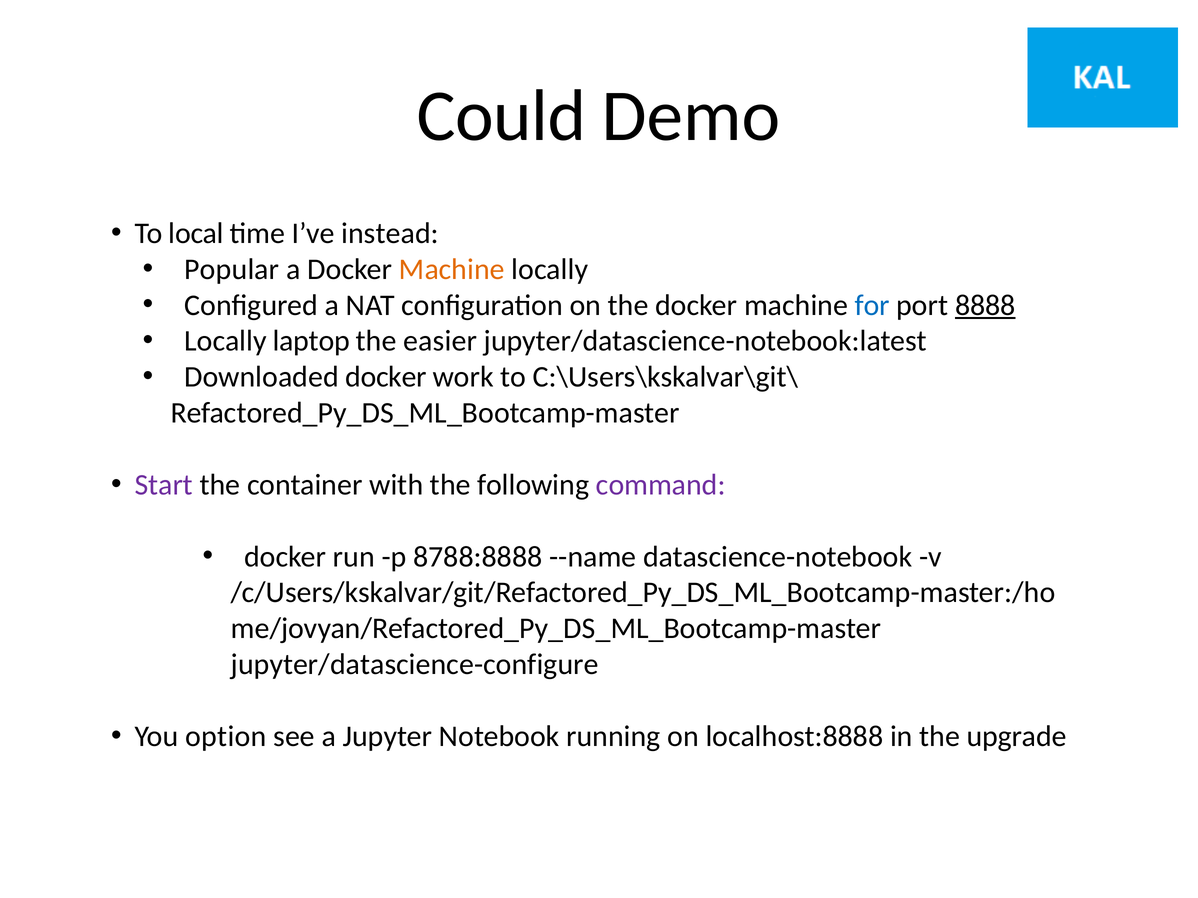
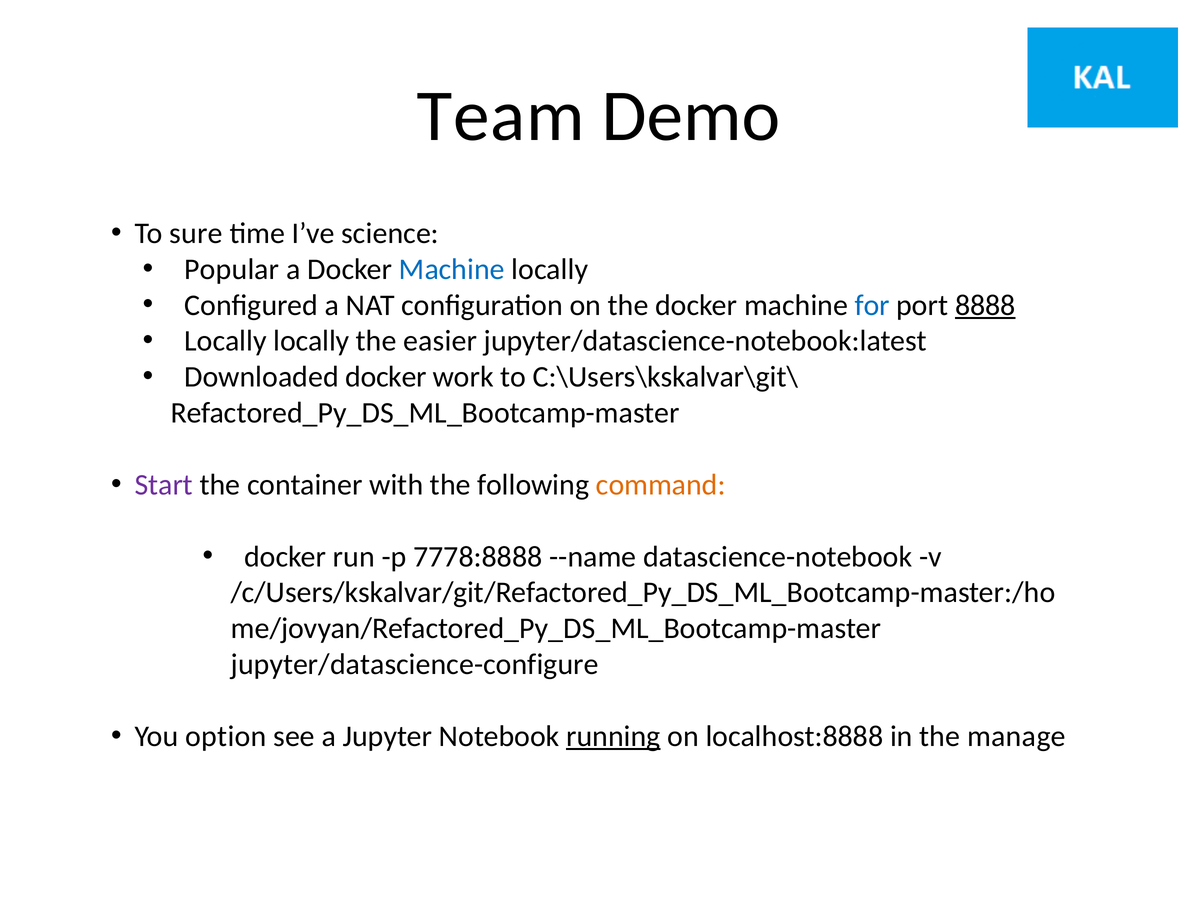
Could: Could -> Team (501, 116)
local: local -> sure (196, 233)
instead: instead -> science (390, 233)
Machine colour: orange -> blue (452, 269)
Locally laptop: laptop -> locally (311, 341)
command colour: purple -> orange (661, 485)
8788:8888: 8788:8888 -> 7778:8888 (478, 557)
running underline: none -> present (613, 737)
upgrade: upgrade -> manage (1016, 737)
